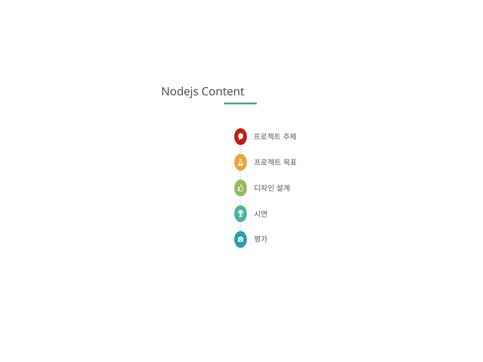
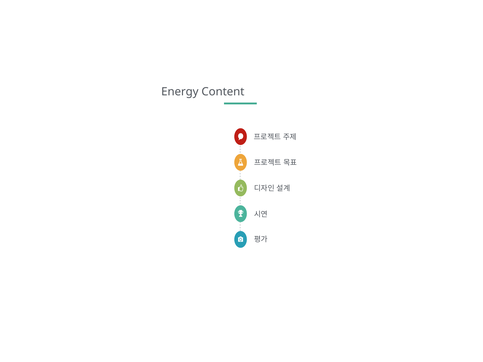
Nodejs: Nodejs -> Energy (180, 92)
